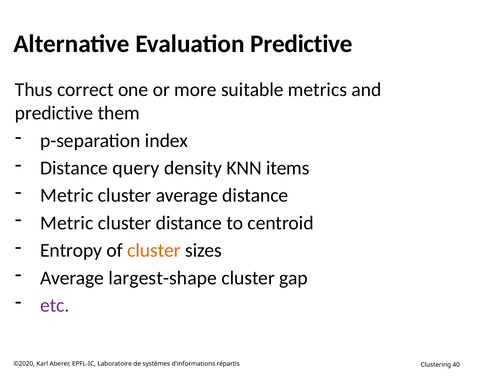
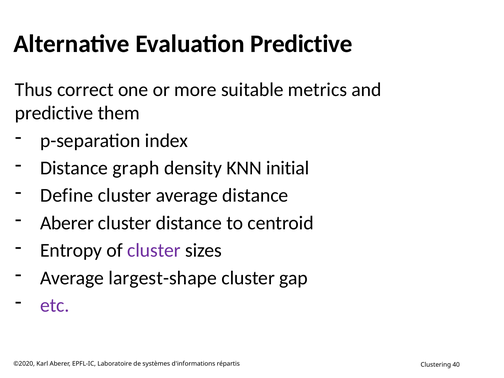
query: query -> graph (136, 168)
items: items -> initial (288, 168)
Metric: Metric -> Define (67, 196)
Metric: Metric -> Aberer (67, 223)
cluster colour: orange -> purple (154, 250)
